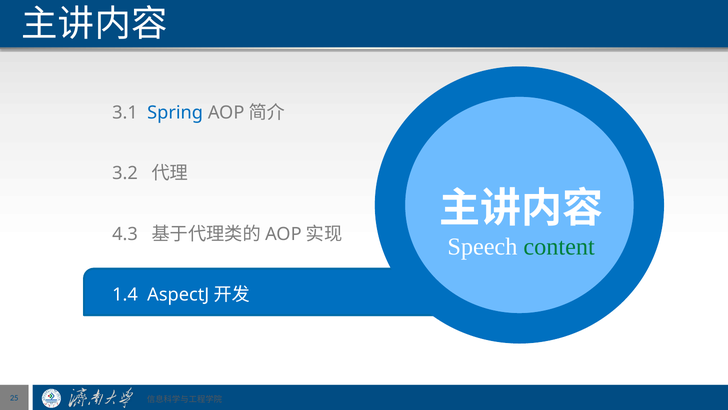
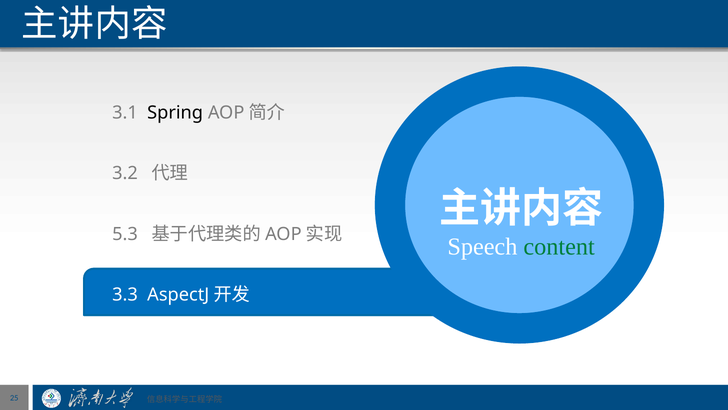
Spring colour: blue -> black (175, 113)
4.3: 4.3 -> 5.3 (125, 234)
1.4: 1.4 -> 3.3 (125, 295)
